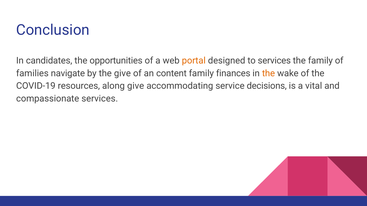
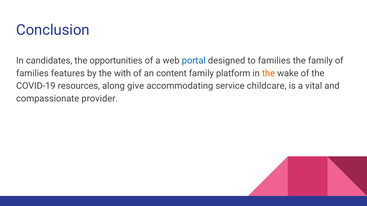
portal colour: orange -> blue (194, 61)
to services: services -> families (274, 61)
navigate: navigate -> features (68, 73)
the give: give -> with (122, 73)
finances: finances -> platform (233, 73)
decisions: decisions -> childcare (267, 86)
compassionate services: services -> provider (100, 99)
